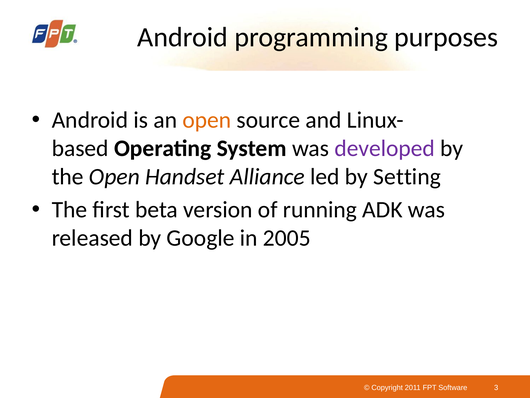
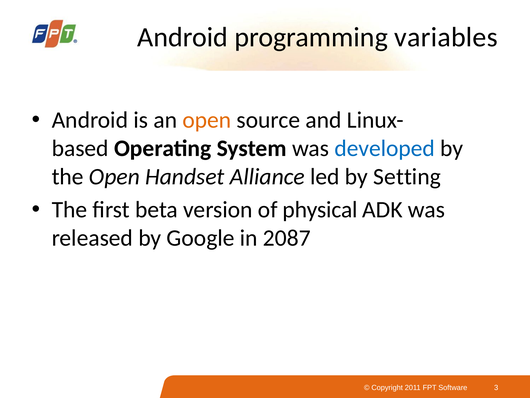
purposes: purposes -> variables (446, 37)
developed colour: purple -> blue (385, 148)
running: running -> physical (320, 210)
2005: 2005 -> 2087 (287, 238)
